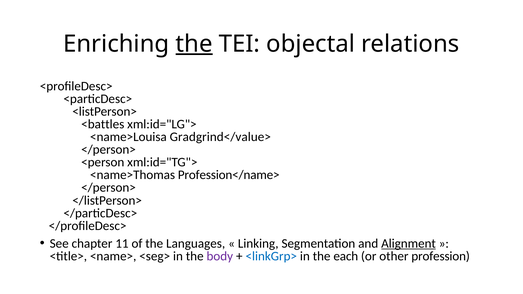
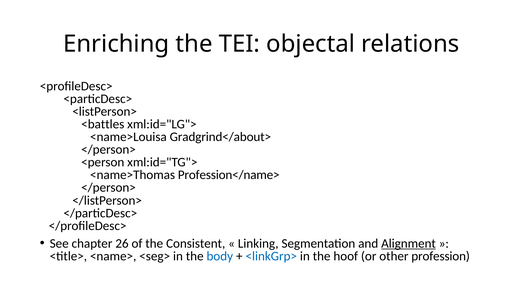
the underline: present -> none (194, 44)
Gradgrind</value>: Gradgrind</value> -> Gradgrind</about> (220, 137)
11: 11 -> 26 (122, 244)
Languages: Languages -> Consistent (196, 244)
body colour: purple -> blue (220, 256)
each: each -> hoof (346, 256)
